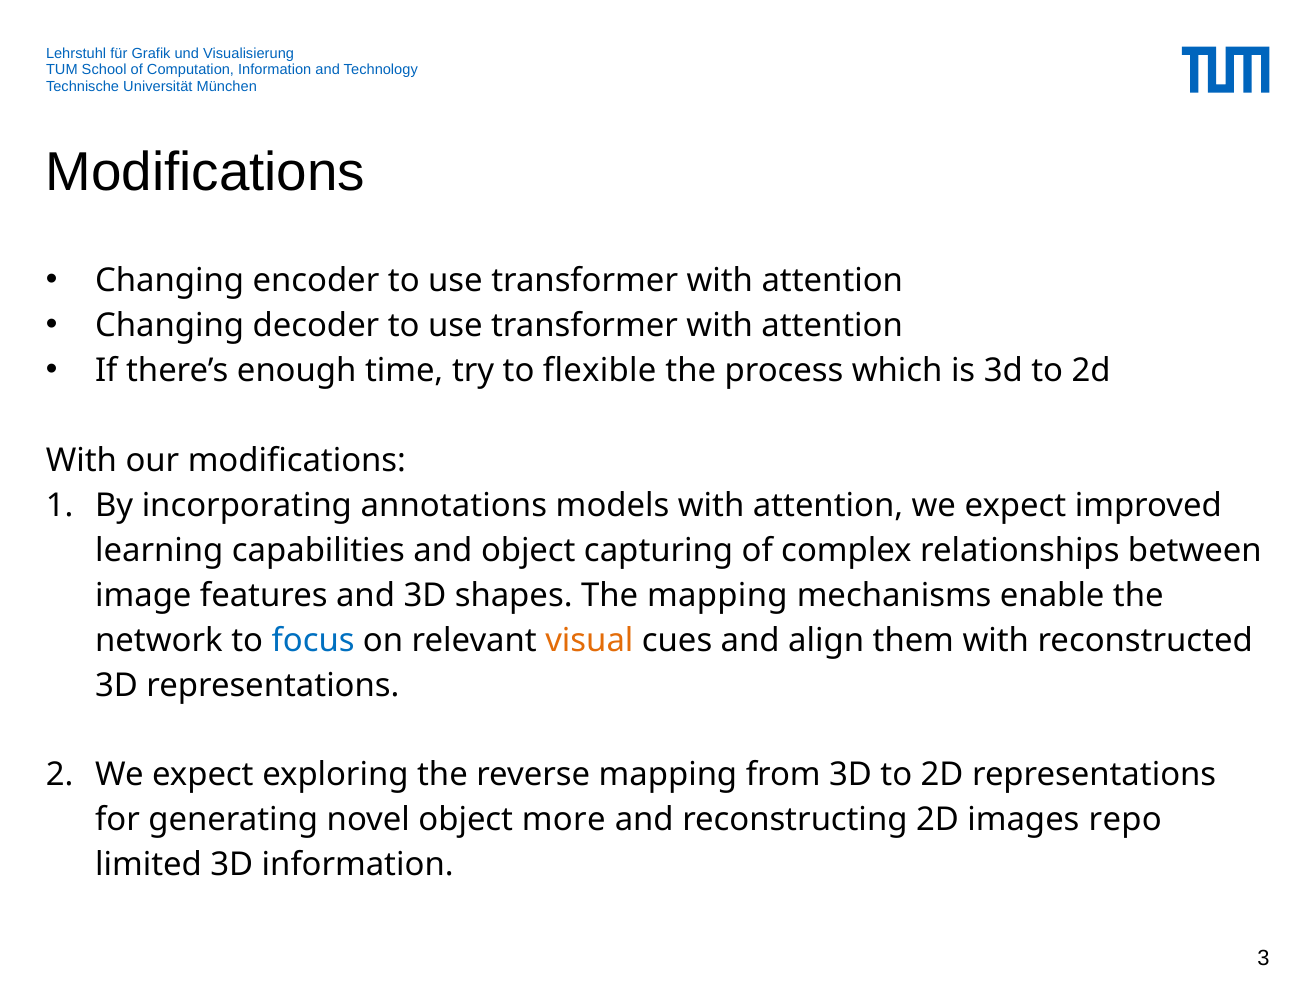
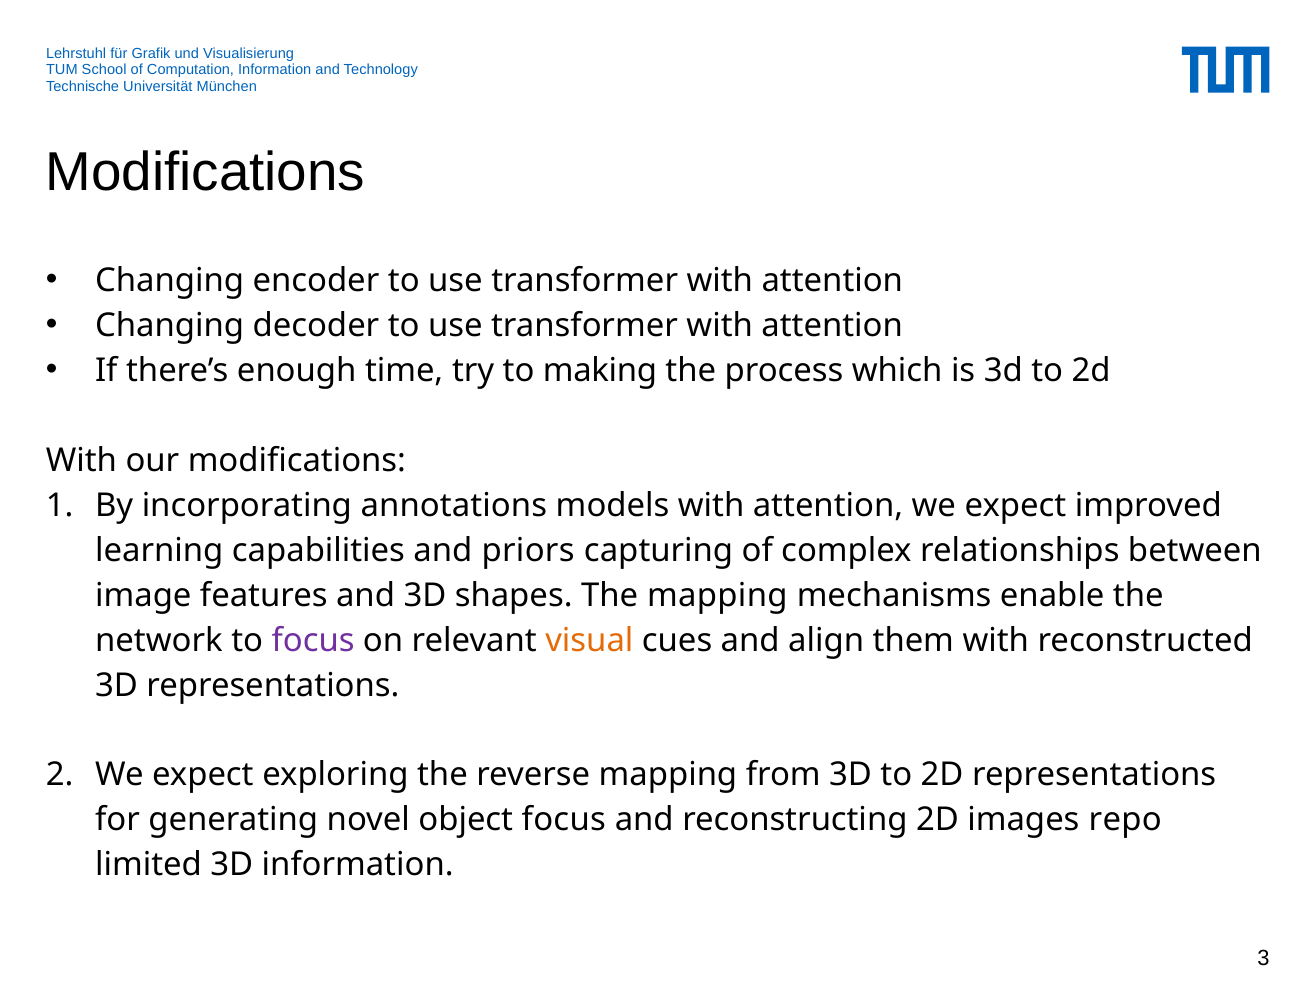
flexible: flexible -> making (600, 371)
and object: object -> priors (528, 551)
focus colour: blue -> purple (313, 640)
object more: more -> focus (564, 820)
